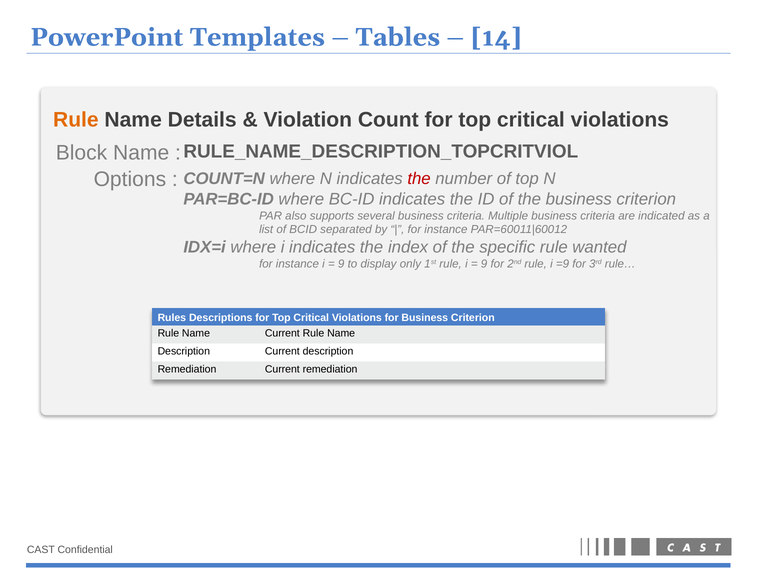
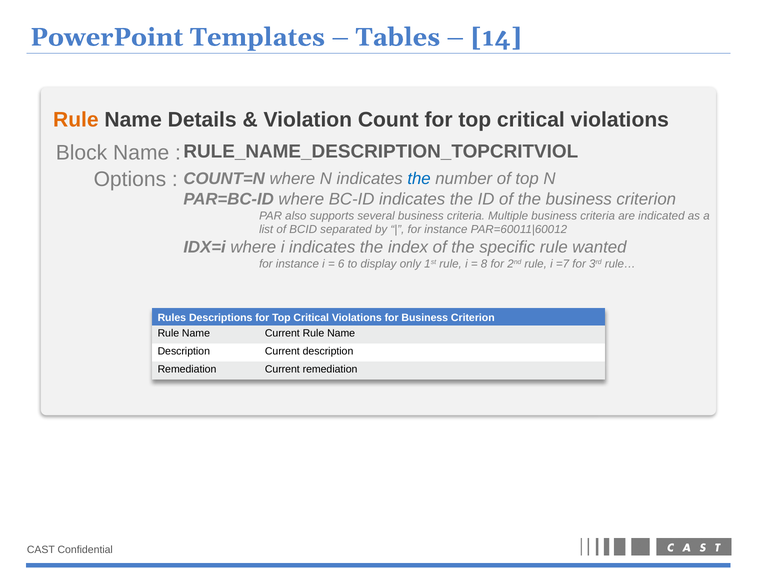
the colour: red -> blue (419, 179)
9: 9 -> 6 (341, 264)
9: 9 -> 8 (484, 264)
=9: =9 -> =7 (563, 264)
